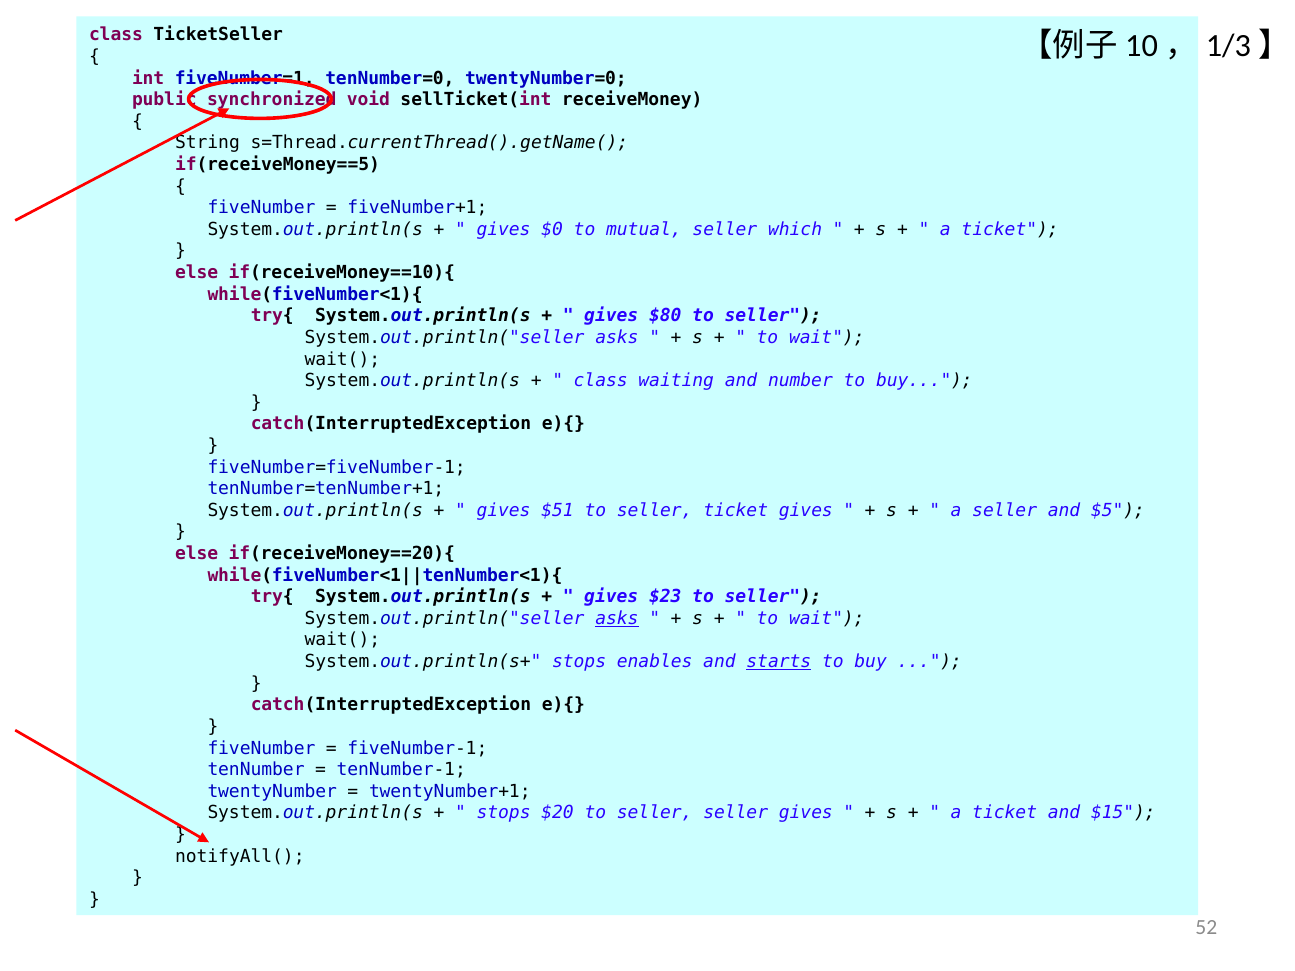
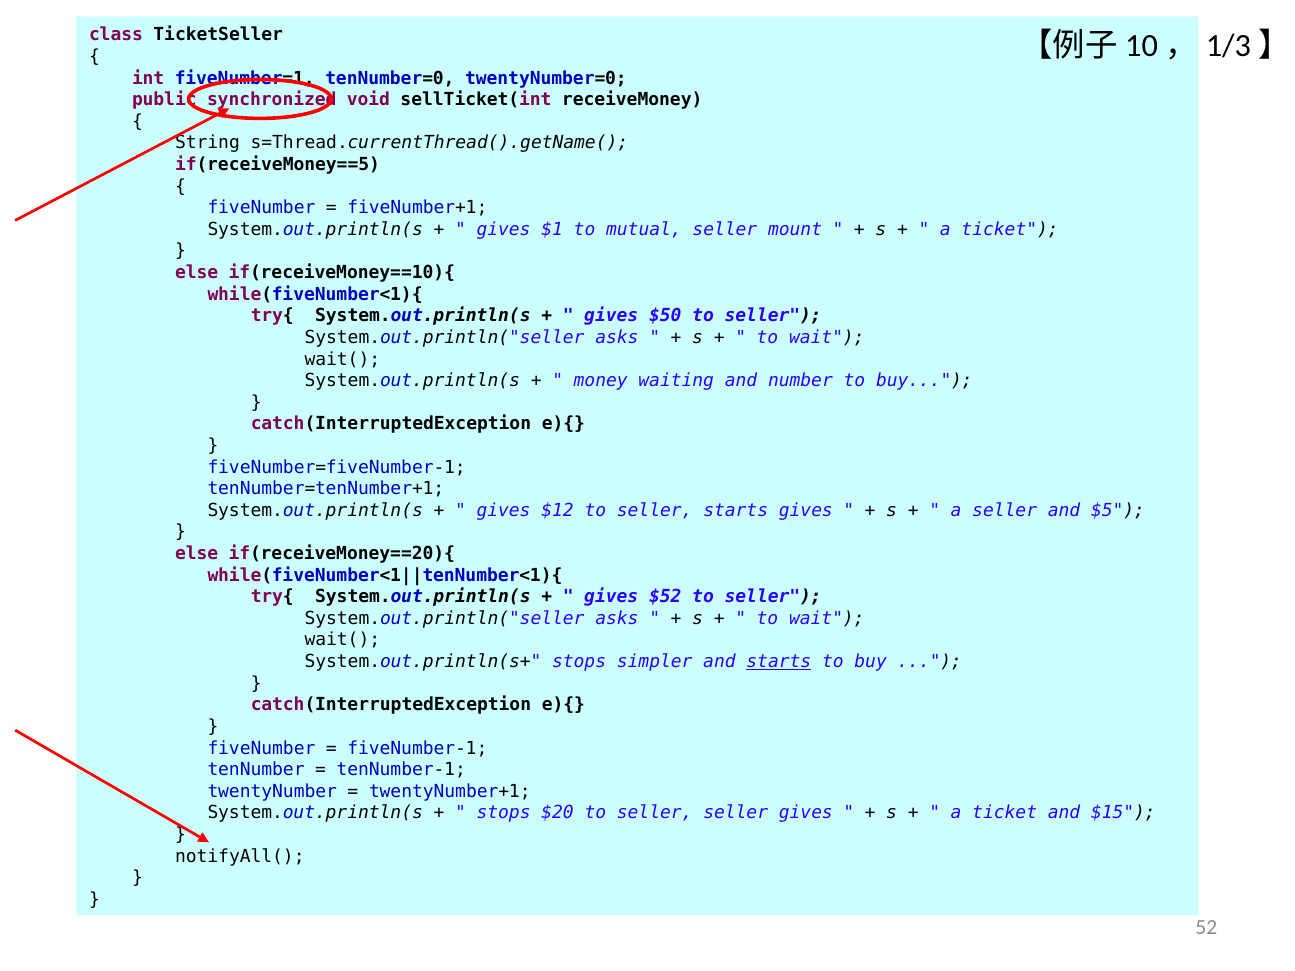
$0: $0 -> $1 (552, 229)
which: which -> mount (795, 229)
$80: $80 -> $50 (665, 316)
class: class -> money (601, 381)
$51: $51 -> $12 (558, 510)
seller ticket: ticket -> starts (736, 510)
$23: $23 -> $52 (665, 597)
asks underline: present -> none (617, 619)
enables: enables -> simpler (655, 662)
